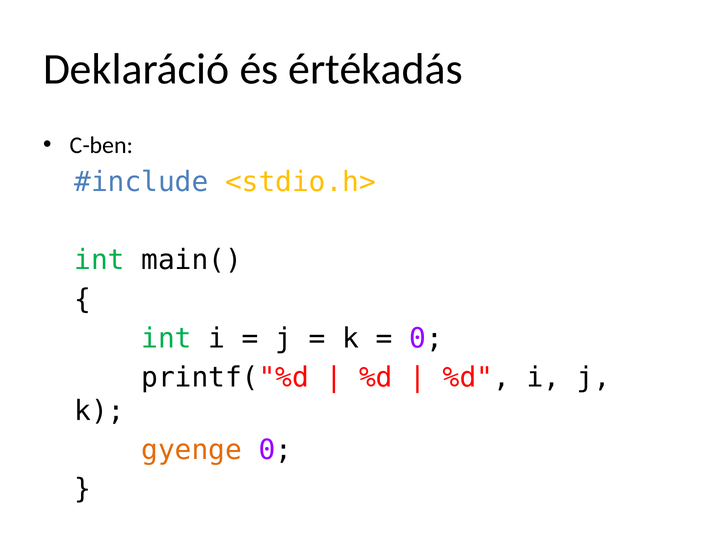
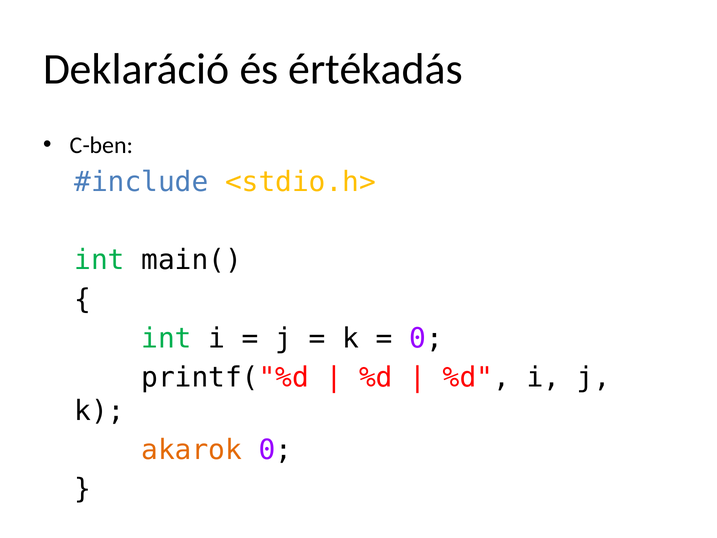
gyenge: gyenge -> akarok (192, 450)
